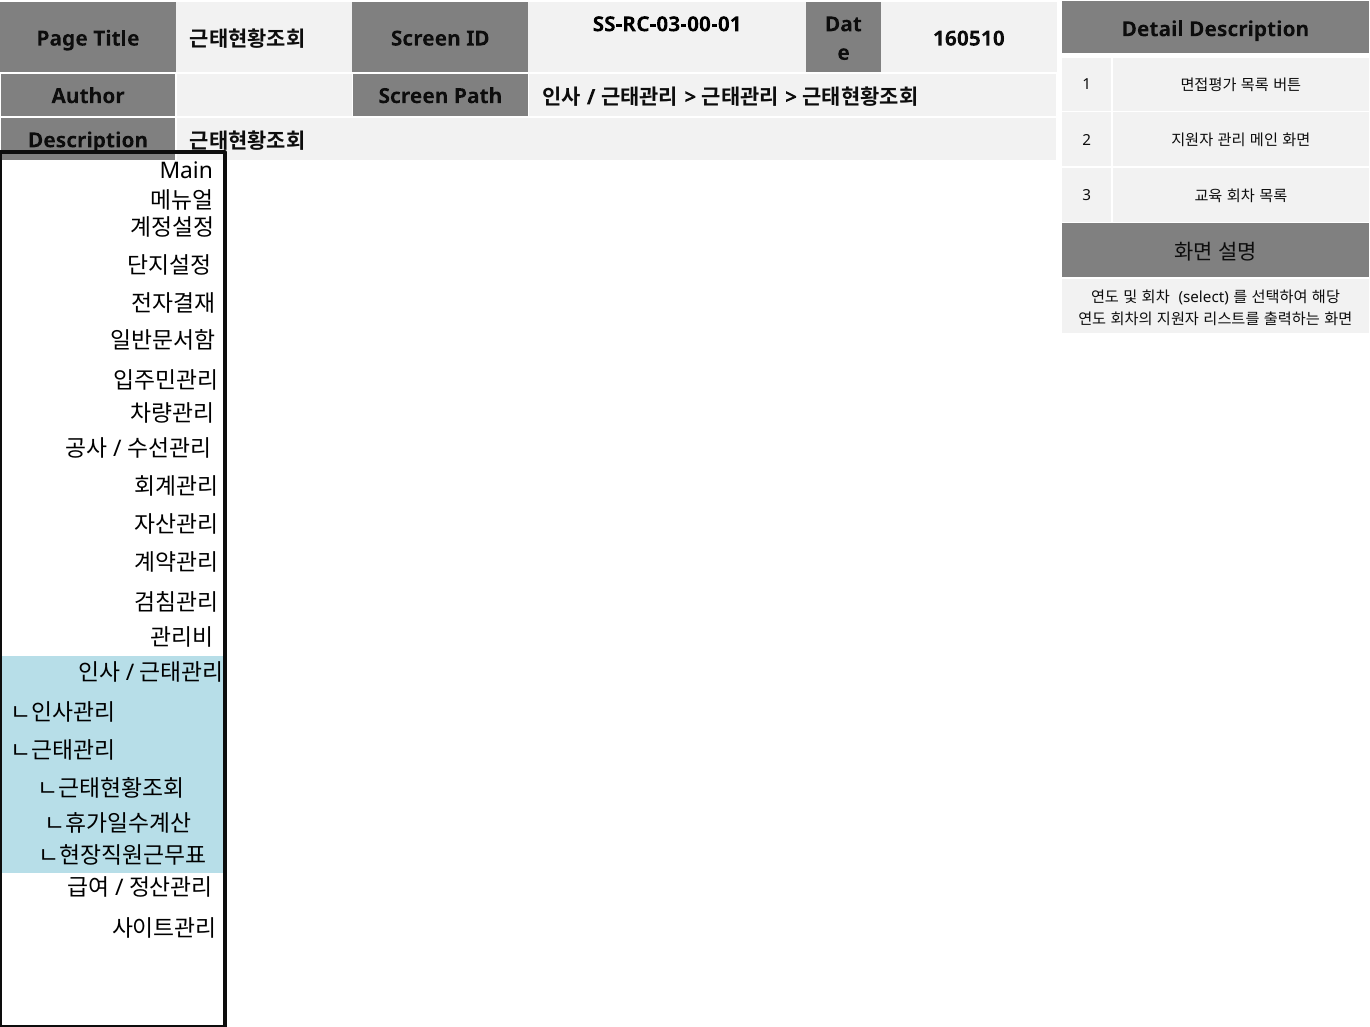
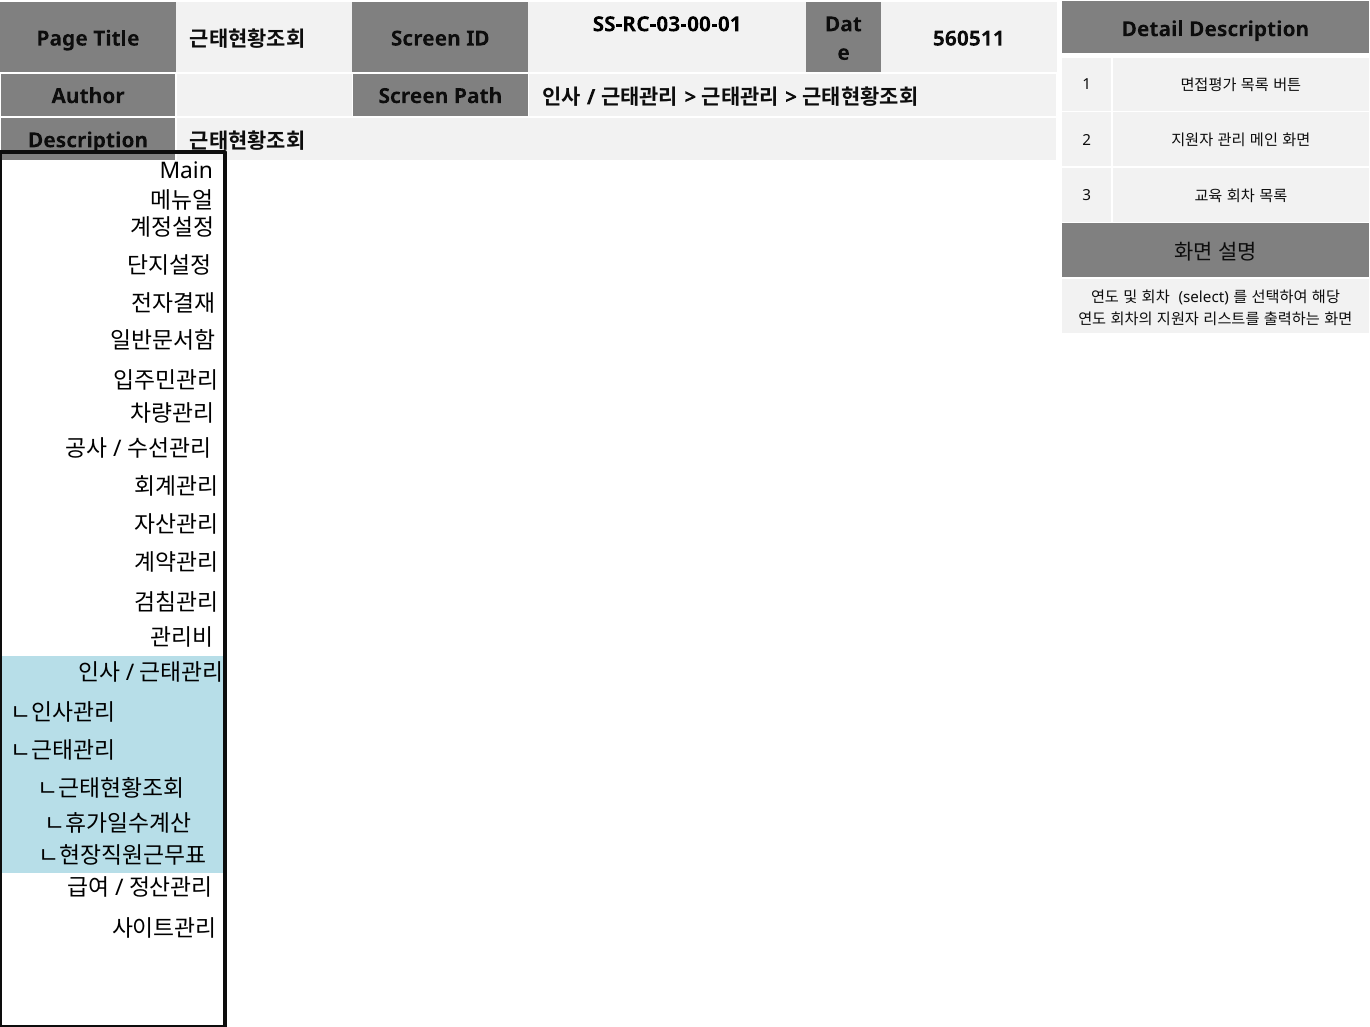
160510: 160510 -> 560511 (969, 39)
